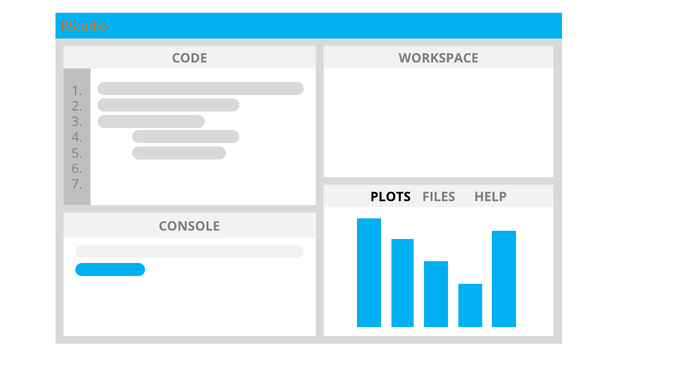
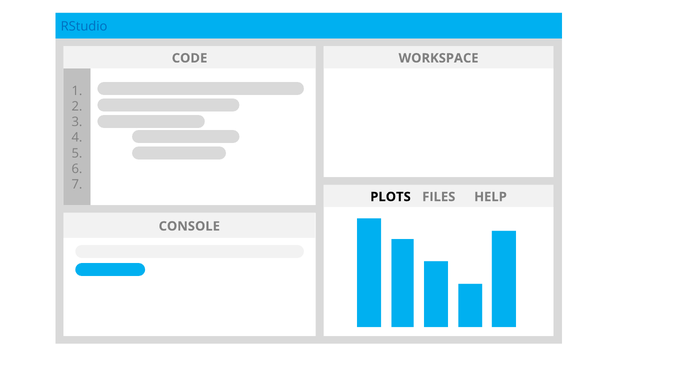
RStudio colour: orange -> blue (84, 27)
